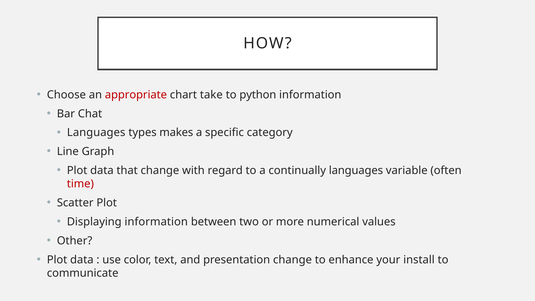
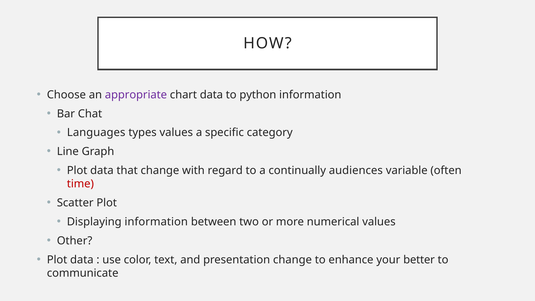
appropriate colour: red -> purple (136, 95)
chart take: take -> data (211, 95)
types makes: makes -> values (176, 133)
continually languages: languages -> audiences (356, 171)
install: install -> better (419, 260)
